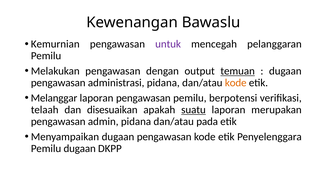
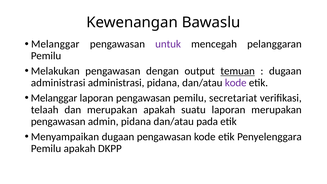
Kemurnian: Kemurnian -> Melanggar (55, 44)
pengawasan: pengawasan -> administrasi (58, 83)
kode colour: orange -> purple (236, 83)
berpotensi: berpotensi -> secretariat (233, 98)
dan disesuaikan: disesuaikan -> merupakan (112, 110)
suatu underline: present -> none (193, 110)
Pemilu dugaan: dugaan -> apakah (80, 149)
